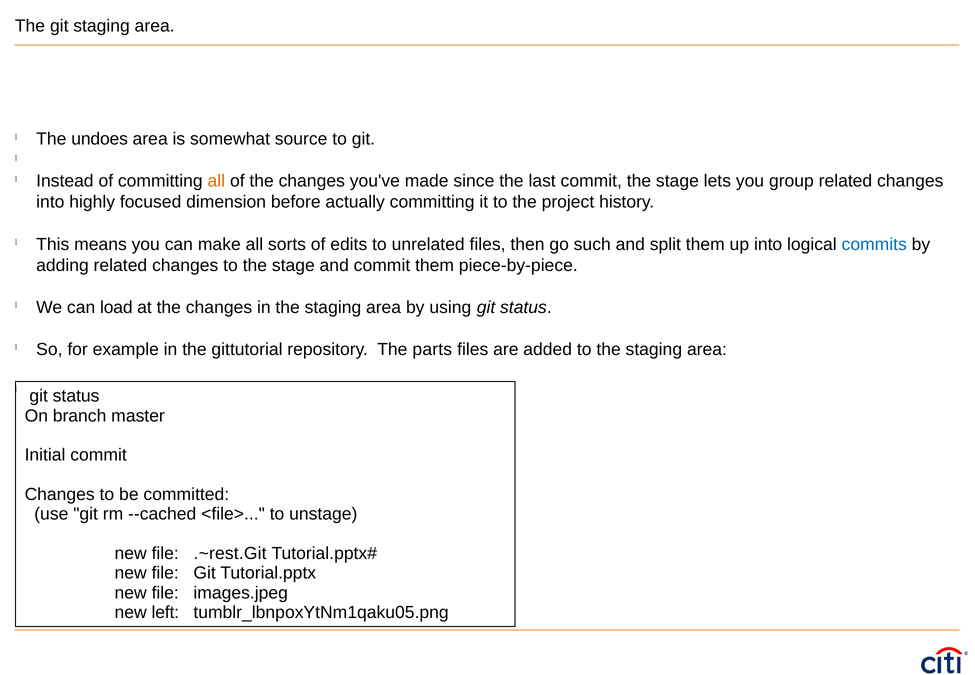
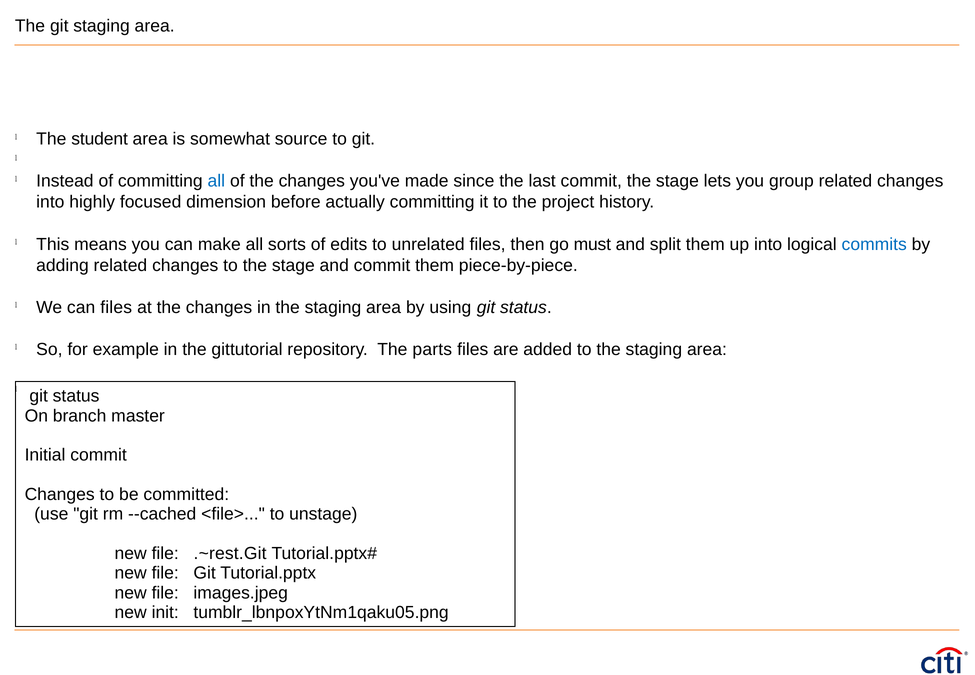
undoes: undoes -> student (100, 139)
all colour: orange -> blue (216, 181)
such: such -> must (592, 244)
can load: load -> files (116, 307)
left: left -> init (165, 612)
